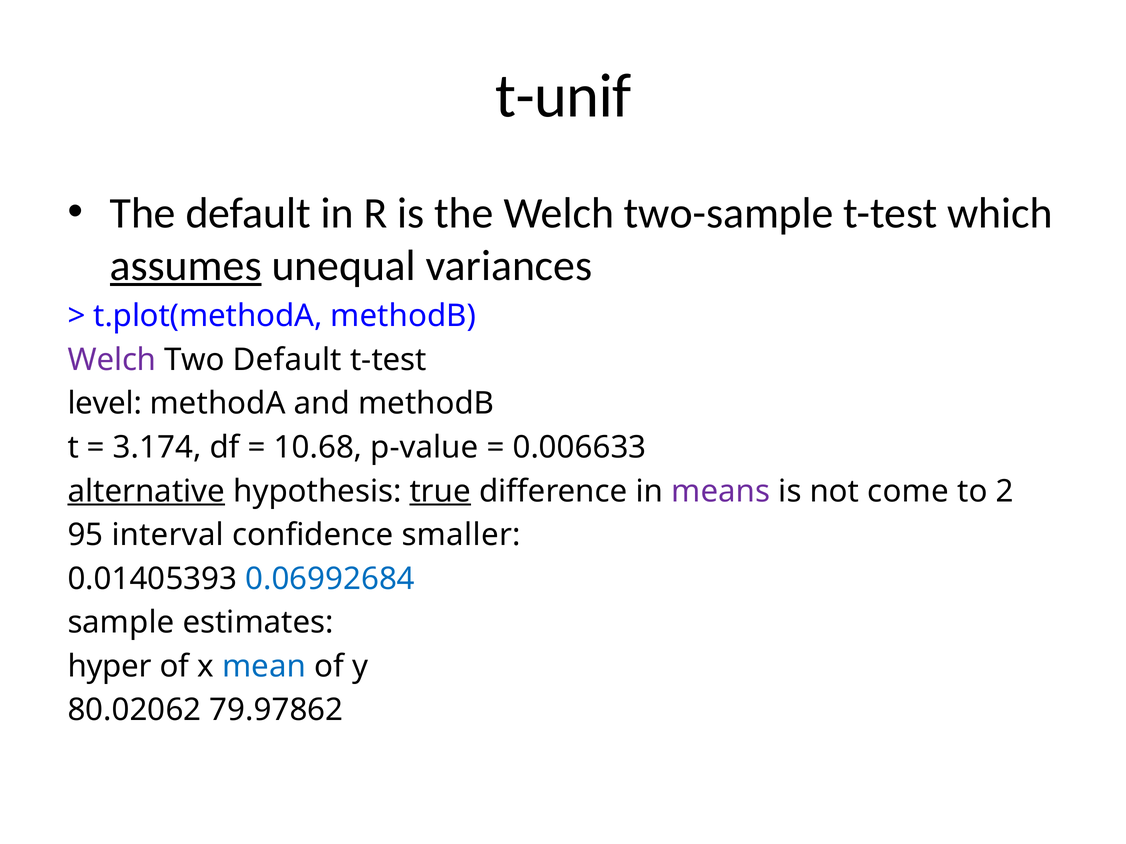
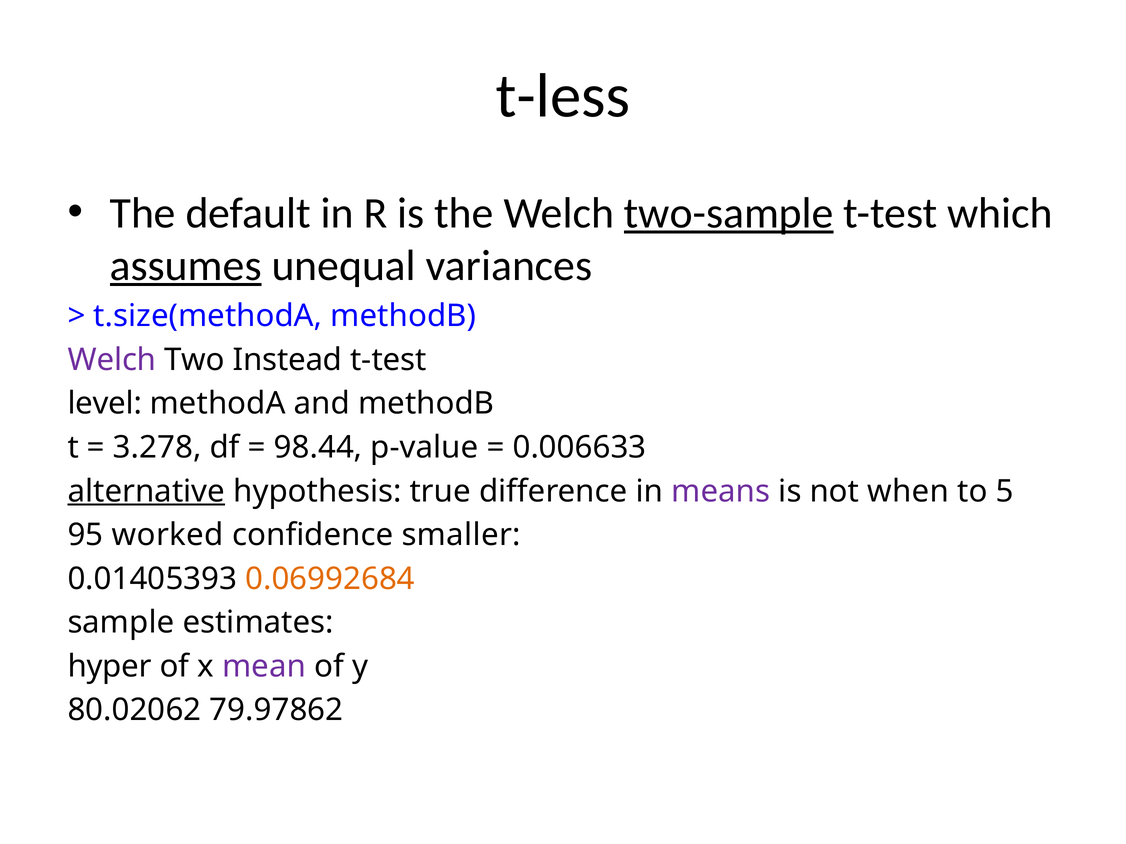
t-unif: t-unif -> t-less (563, 96)
two-sample underline: none -> present (729, 213)
t.plot(methodA: t.plot(methodA -> t.size(methodA (208, 316)
Two Default: Default -> Instead (288, 360)
3.174: 3.174 -> 3.278 (157, 448)
10.68: 10.68 -> 98.44 (318, 448)
true underline: present -> none (440, 491)
come: come -> when (908, 491)
2: 2 -> 5 (1005, 491)
interval: interval -> worked (168, 535)
0.06992684 colour: blue -> orange (330, 579)
mean colour: blue -> purple (264, 667)
